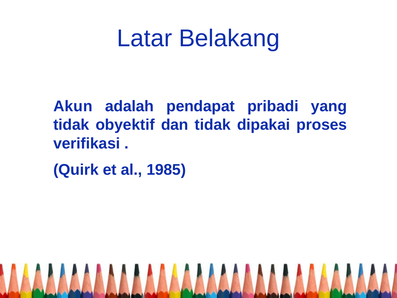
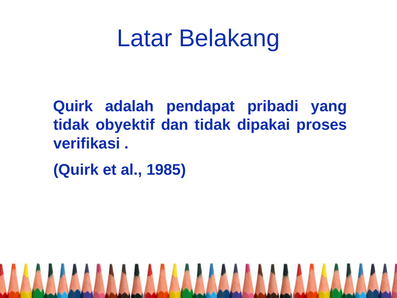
Akun: Akun -> Quirk (73, 106)
